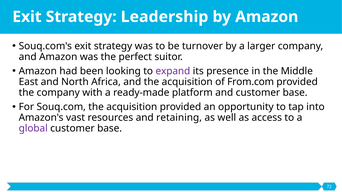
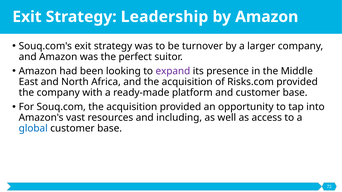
From.com: From.com -> Risks.com (251, 82)
retaining: retaining -> including (179, 118)
global colour: purple -> blue (33, 129)
